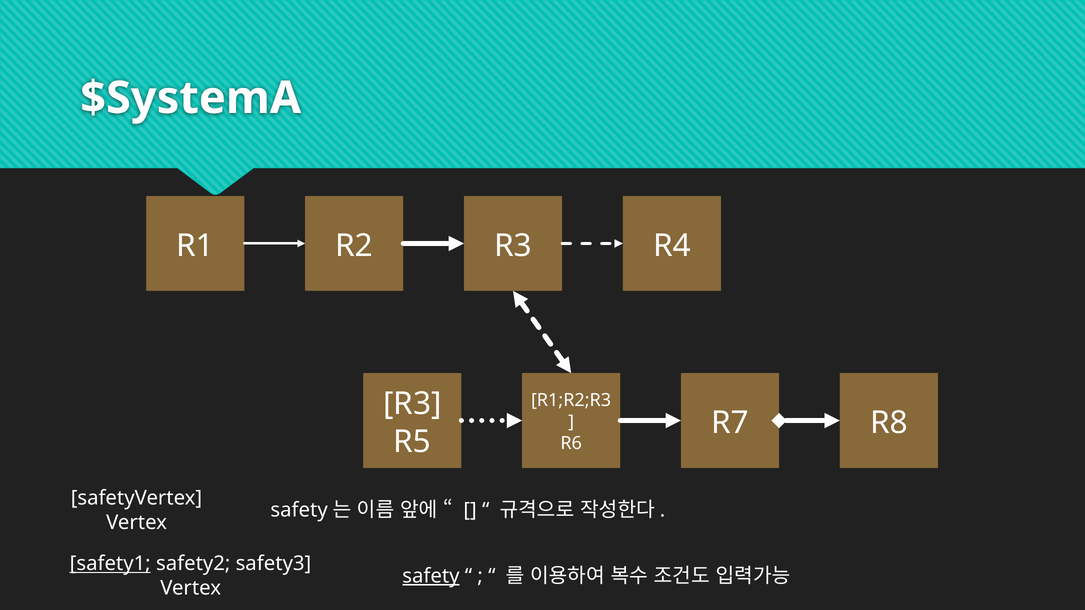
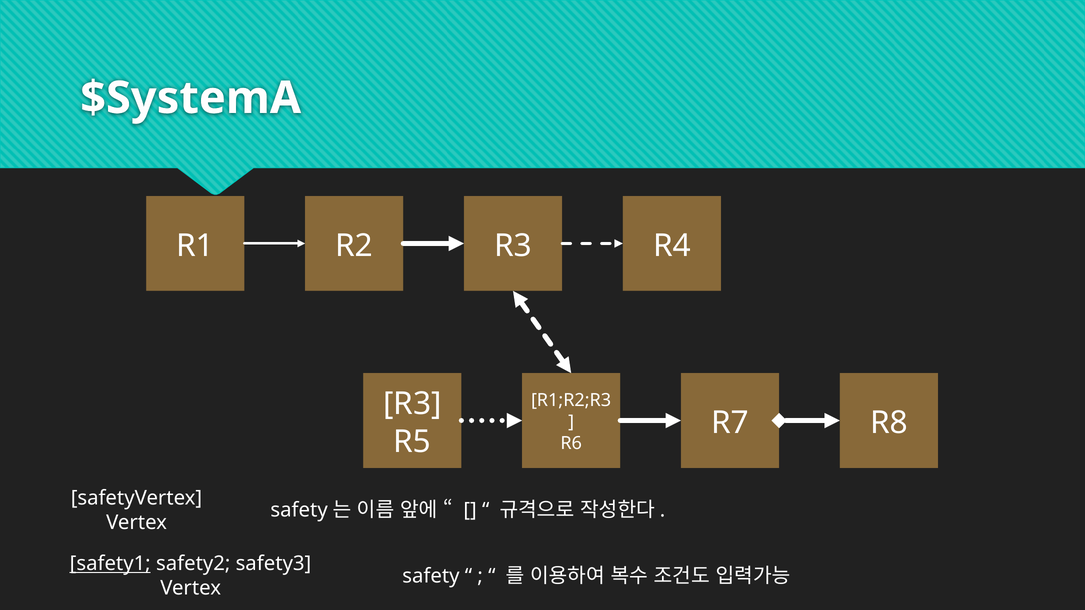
safety underline: present -> none (431, 576)
